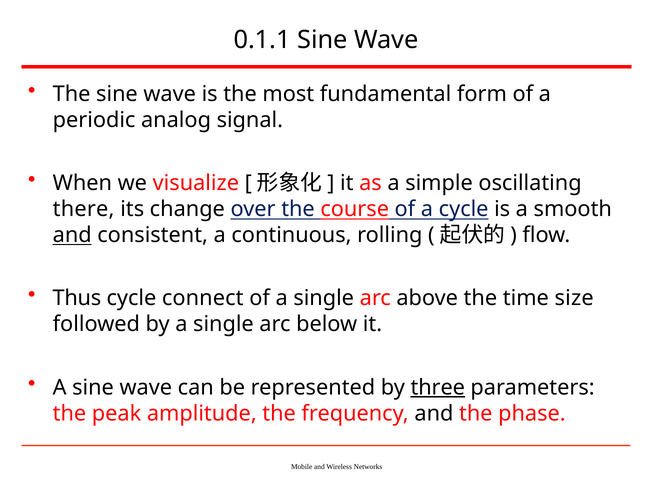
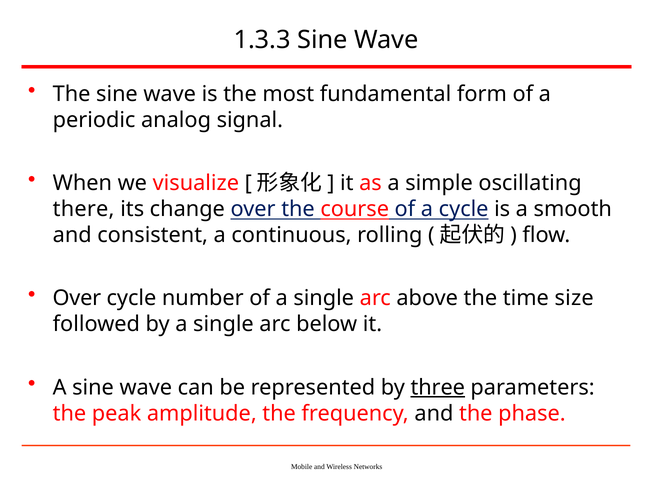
0.1.1: 0.1.1 -> 1.3.3 (262, 40)
and underline: present -> none (72, 235)
Thus: Thus -> Over (77, 298)
connect: connect -> number (203, 298)
